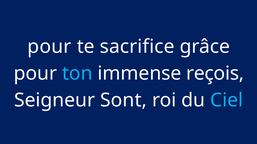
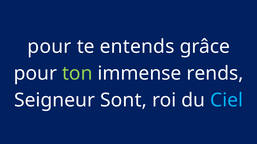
sacrifice: sacrifice -> entends (137, 47)
ton colour: light blue -> light green (77, 74)
reçois: reçois -> rends (215, 74)
